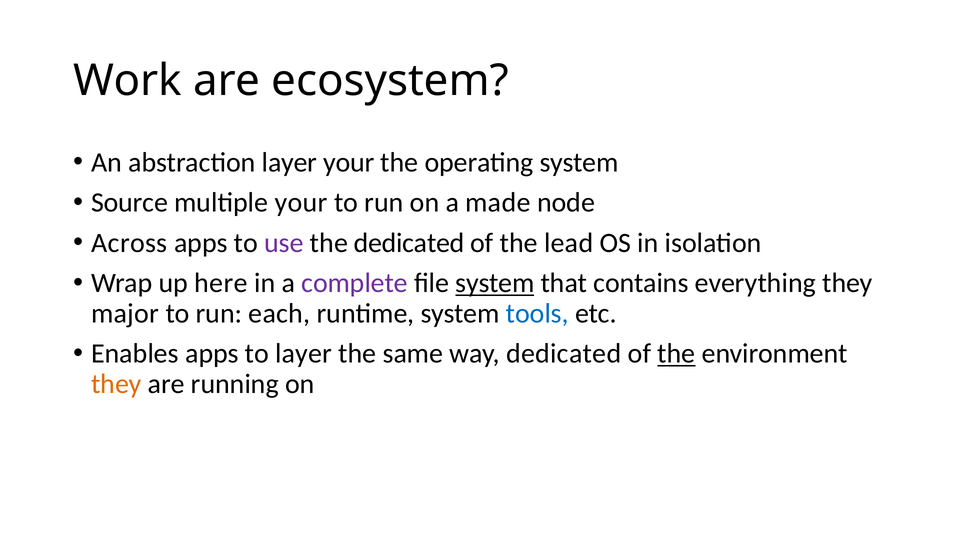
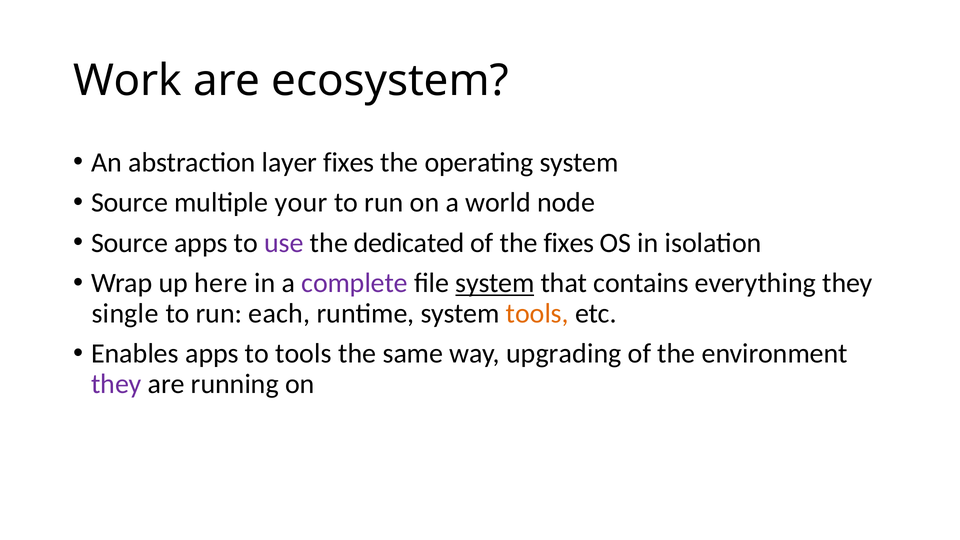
layer your: your -> fixes (349, 162)
made: made -> world (498, 203)
Across: Across -> Source (130, 243)
the lead: lead -> fixes (569, 243)
major: major -> single (125, 313)
tools colour: blue -> orange (537, 313)
to layer: layer -> tools (303, 354)
way dedicated: dedicated -> upgrading (564, 354)
the underline: present -> none (676, 354)
they colour: orange -> purple (116, 384)
